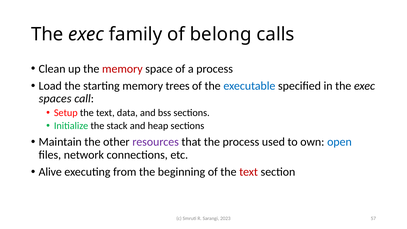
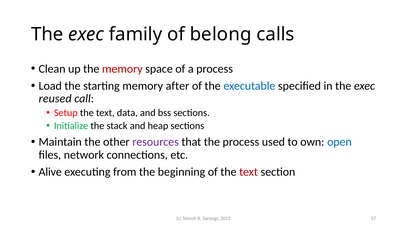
trees: trees -> after (177, 86)
spaces: spaces -> reused (55, 99)
